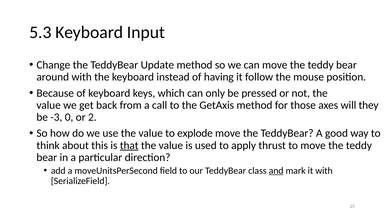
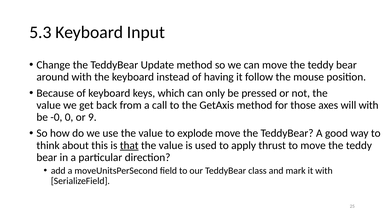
will they: they -> with (369, 105)
-3: -3 -> -0 (56, 117)
2: 2 -> 9 (92, 117)
and underline: present -> none (276, 171)
